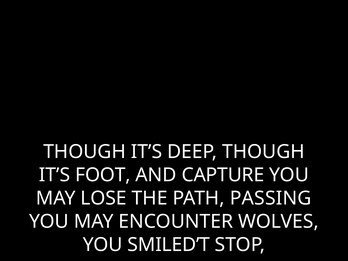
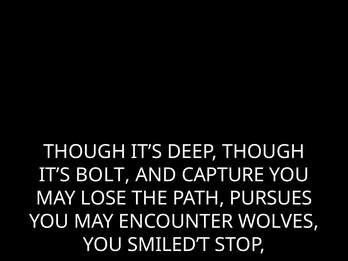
FOOT: FOOT -> BOLT (103, 175)
PASSING: PASSING -> PURSUES (271, 198)
